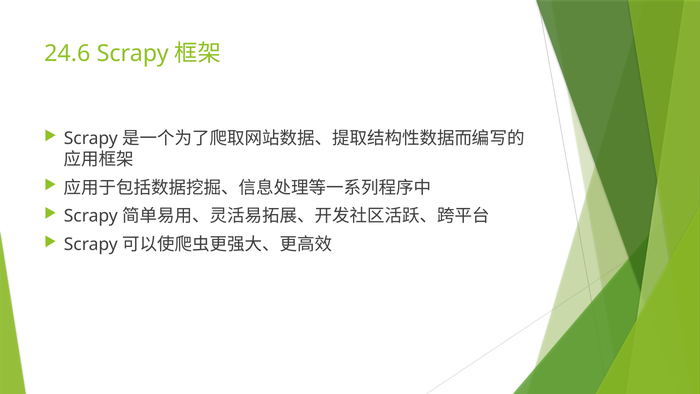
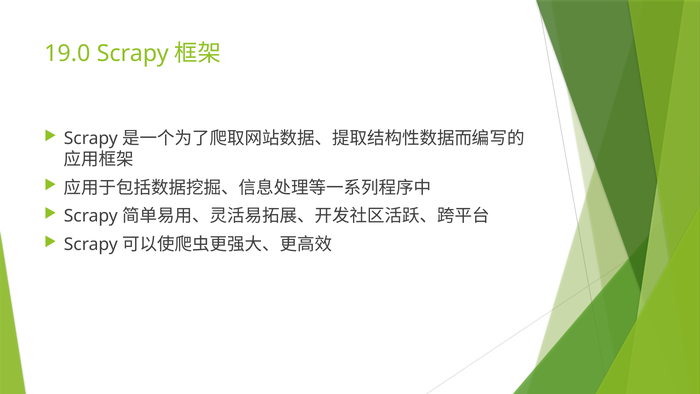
24.6: 24.6 -> 19.0 (67, 53)
